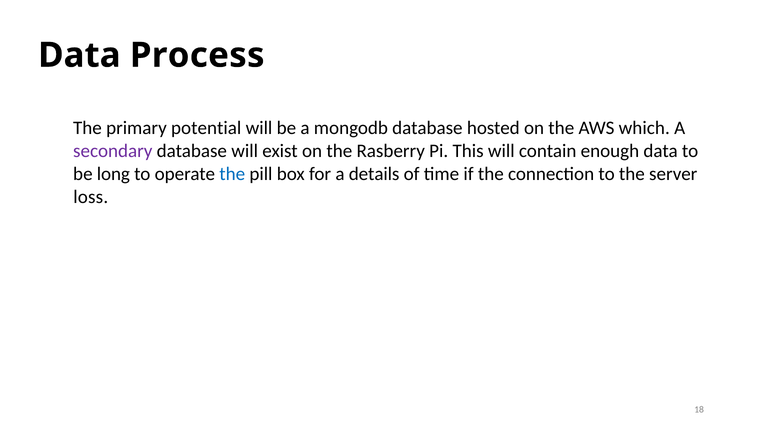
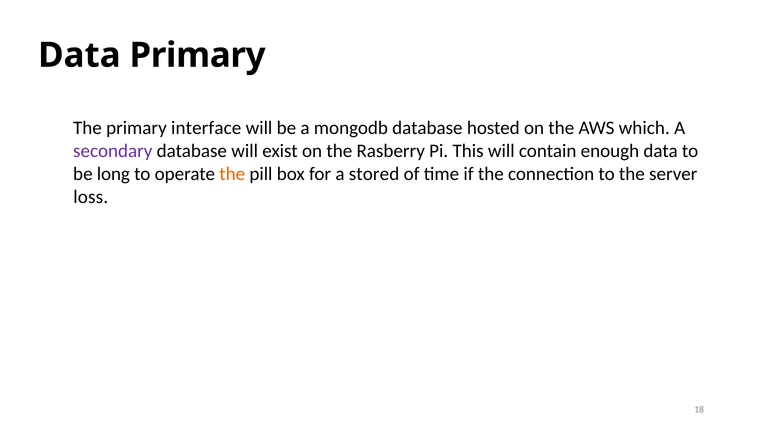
Data Process: Process -> Primary (197, 55)
potential: potential -> interface (206, 128)
the colour: blue -> orange (232, 174)
details: details -> stored (374, 174)
